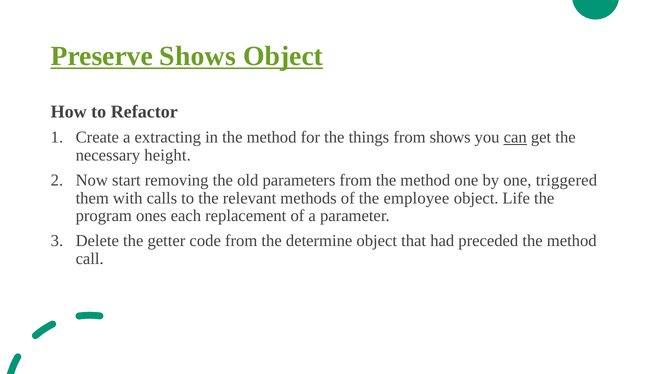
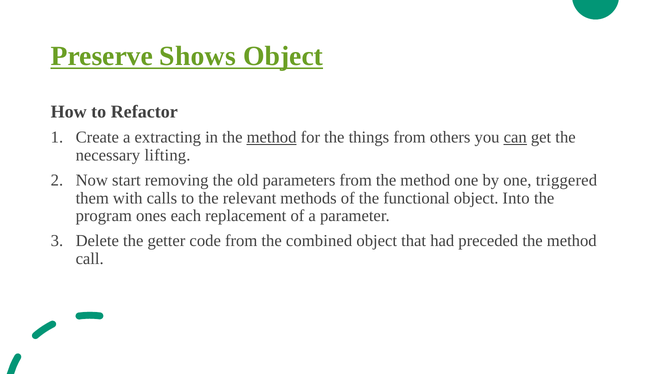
method underline: none -> present (272, 137)
from shows: shows -> others (450, 137)
height: height -> lifting (168, 155)
employee: employee -> functional (417, 198)
Life: Life -> Into (516, 198)
determine: determine -> combined (319, 241)
